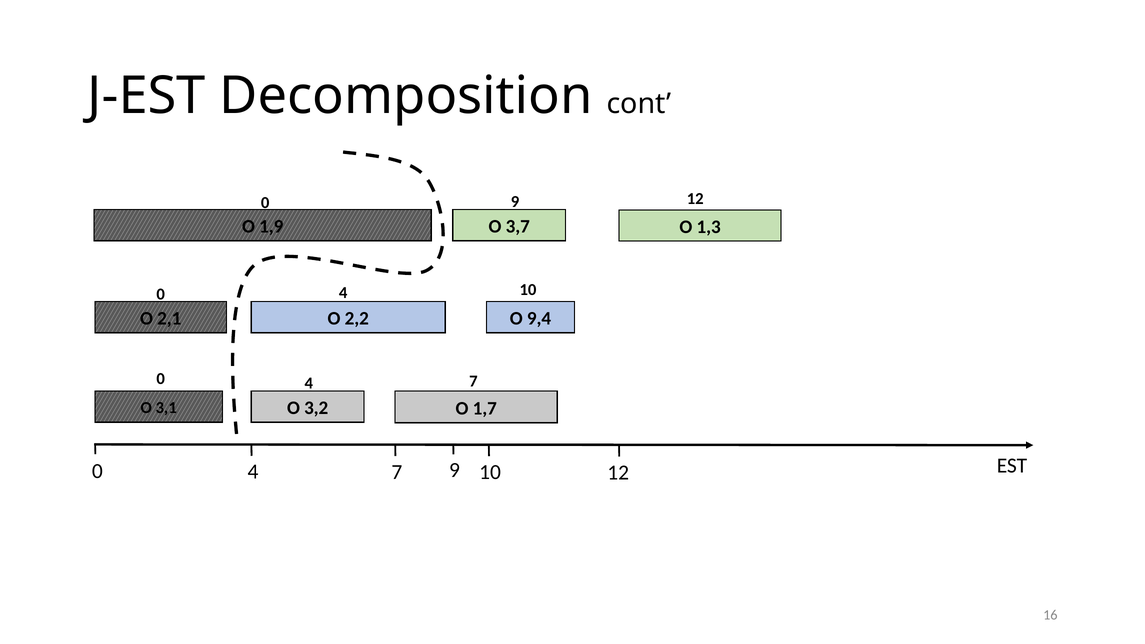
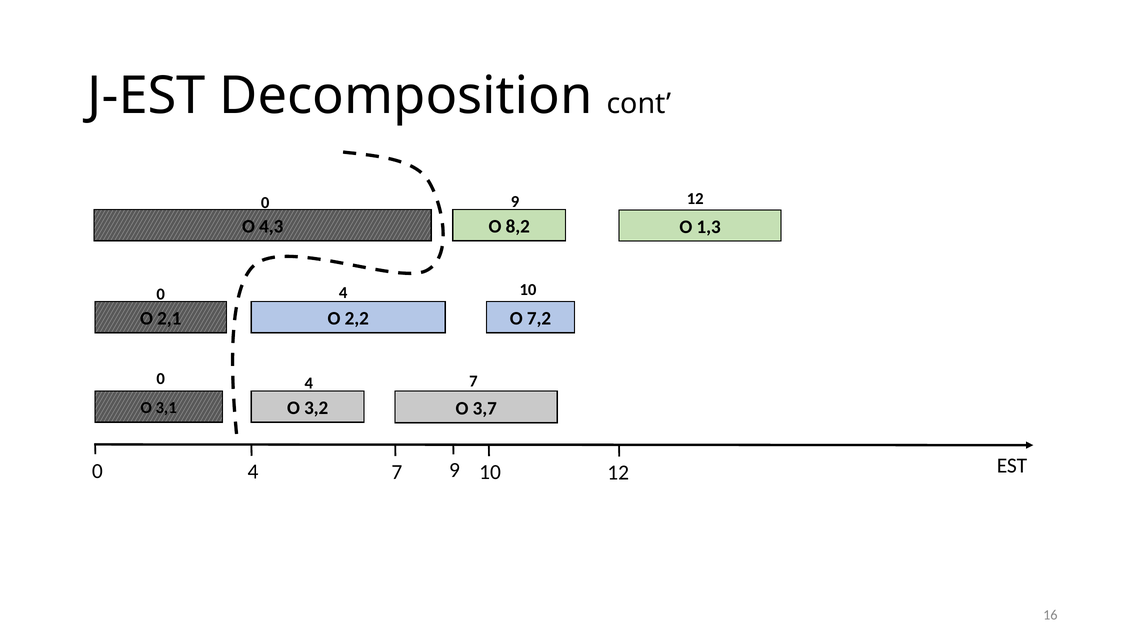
1,9: 1,9 -> 4,3 (271, 227)
3,7: 3,7 -> 8,2 (518, 227)
9,4: 9,4 -> 7,2 (539, 319)
1,7: 1,7 -> 3,7 (485, 408)
